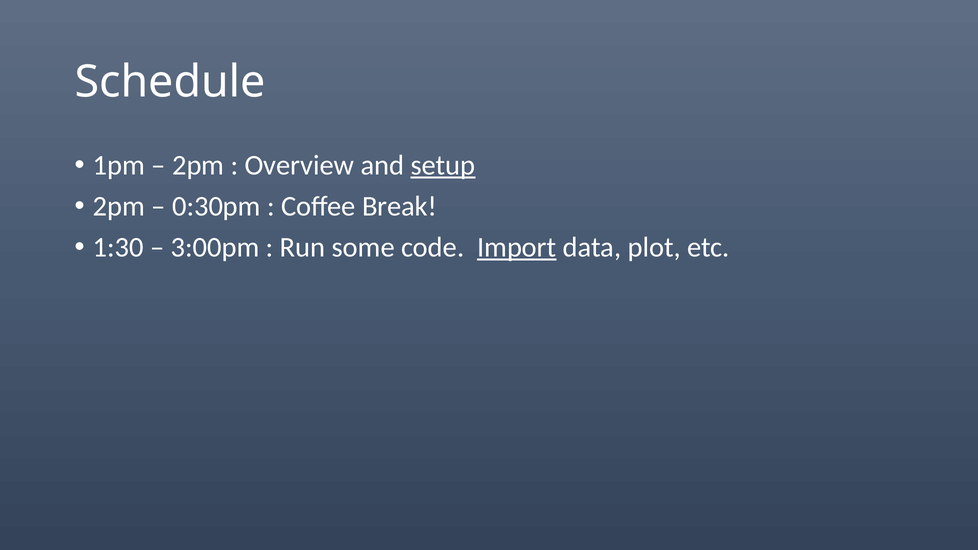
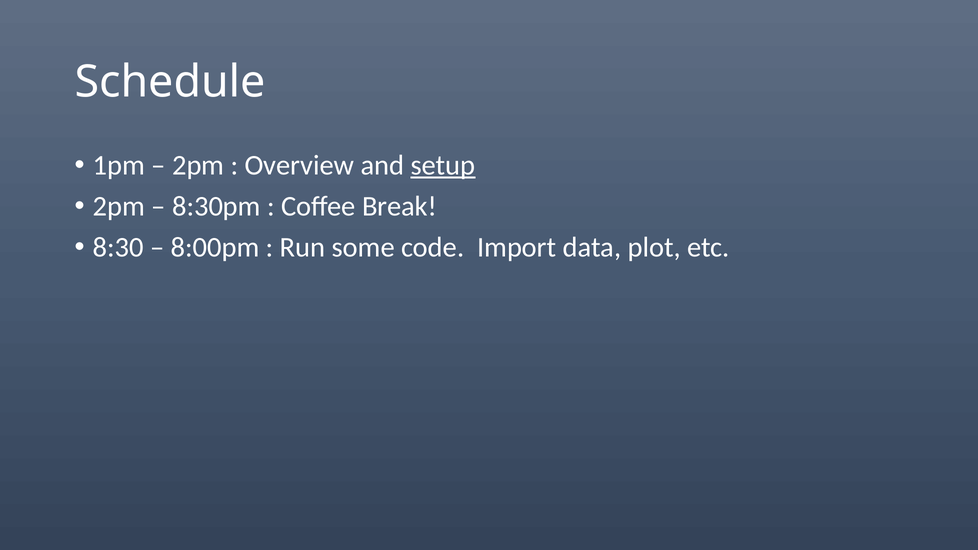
0:30pm: 0:30pm -> 8:30pm (216, 206)
1:30: 1:30 -> 8:30 (118, 247)
3:00pm: 3:00pm -> 8:00pm (215, 247)
Import underline: present -> none (517, 247)
